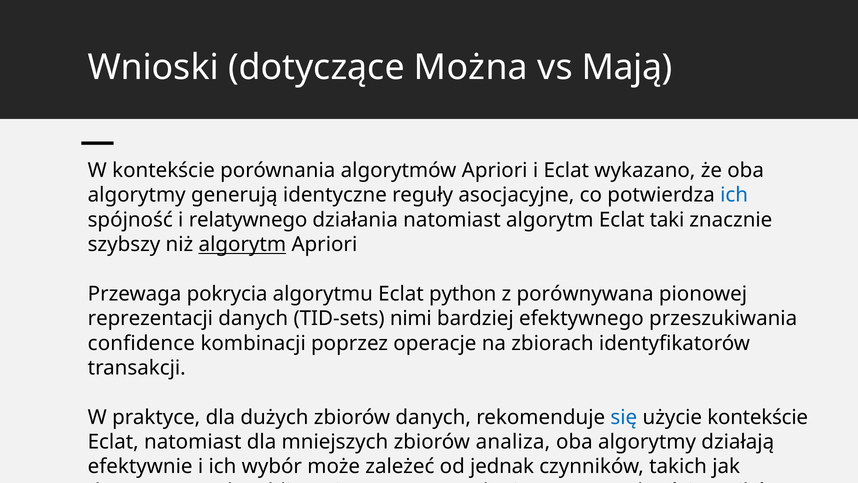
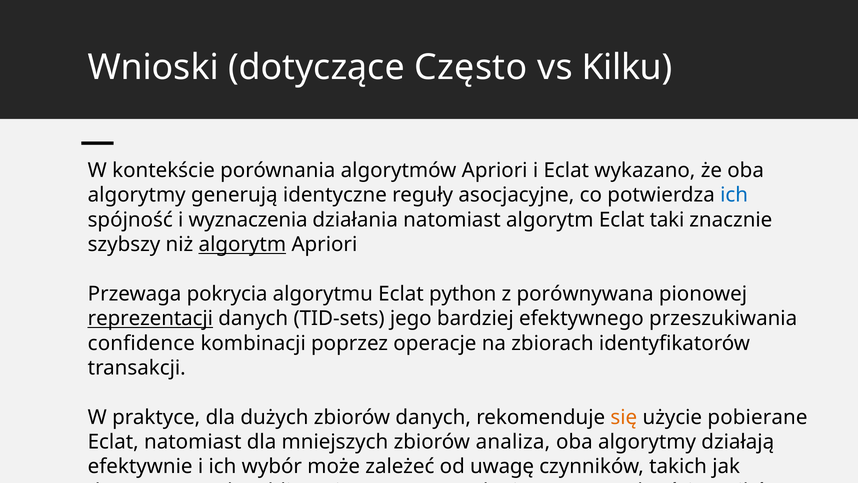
Można: Można -> Często (471, 67)
Mają: Mają -> Kilku (627, 67)
relatywnego: relatywnego -> wyznaczenia (248, 220)
reprezentacji underline: none -> present (150, 318)
nimi: nimi -> jego (411, 318)
się colour: blue -> orange (624, 417)
użycie kontekście: kontekście -> pobierane (757, 417)
jednak: jednak -> uwagę (502, 466)
